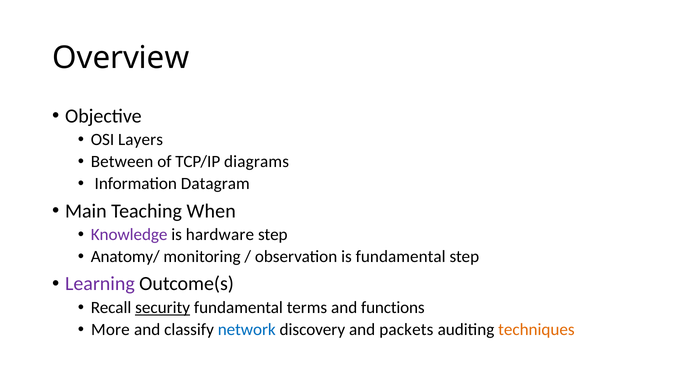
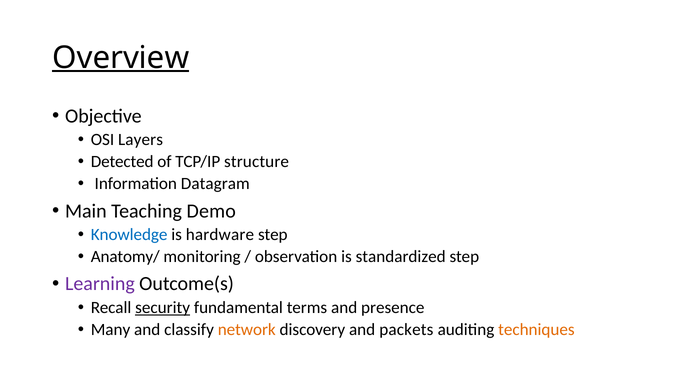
Overview underline: none -> present (121, 58)
Between: Between -> Detected (122, 161)
diagrams: diagrams -> structure (257, 161)
When: When -> Demo (211, 211)
Knowledge colour: purple -> blue (129, 234)
is fundamental: fundamental -> standardized (401, 256)
functions: functions -> presence (393, 307)
More: More -> Many (111, 329)
network colour: blue -> orange (247, 329)
